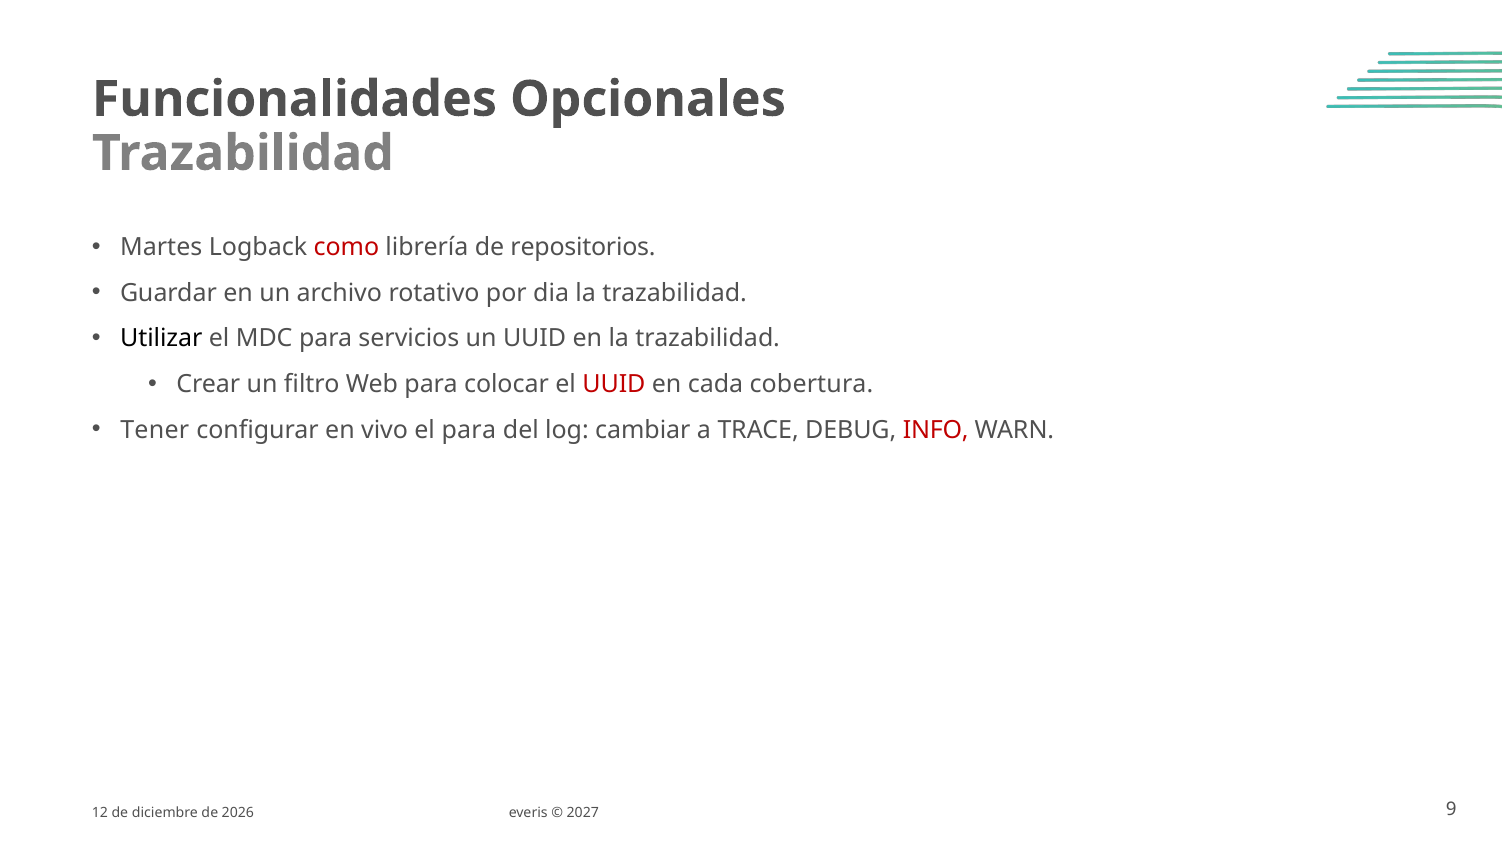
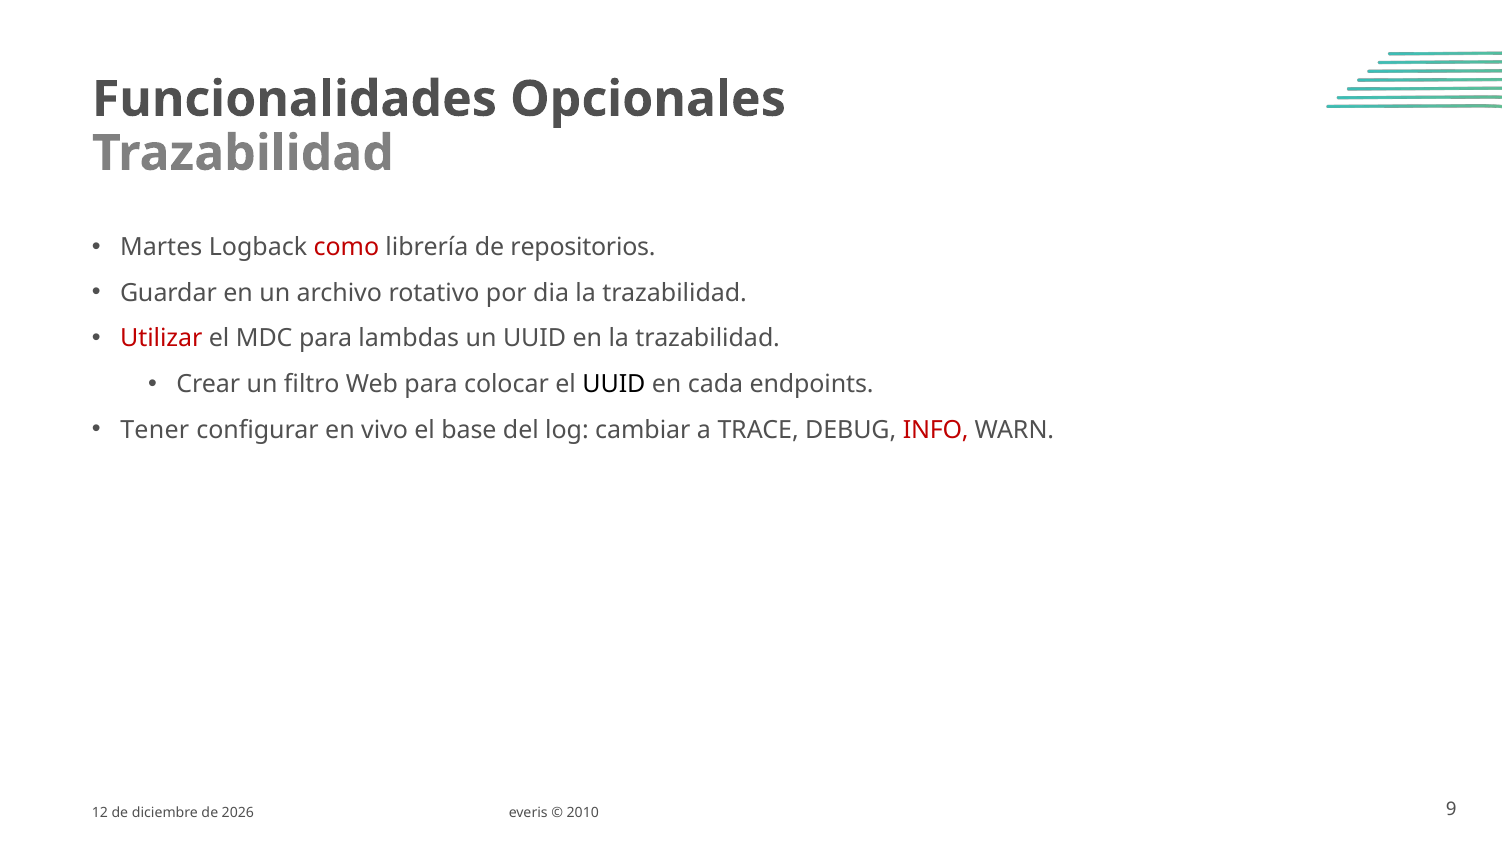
Utilizar colour: black -> red (161, 339)
servicios: servicios -> lambdas (409, 339)
UUID colour: red -> black (614, 384)
cobertura: cobertura -> endpoints (812, 384)
el para: para -> base (469, 430)
2027: 2027 -> 2010 (583, 813)
